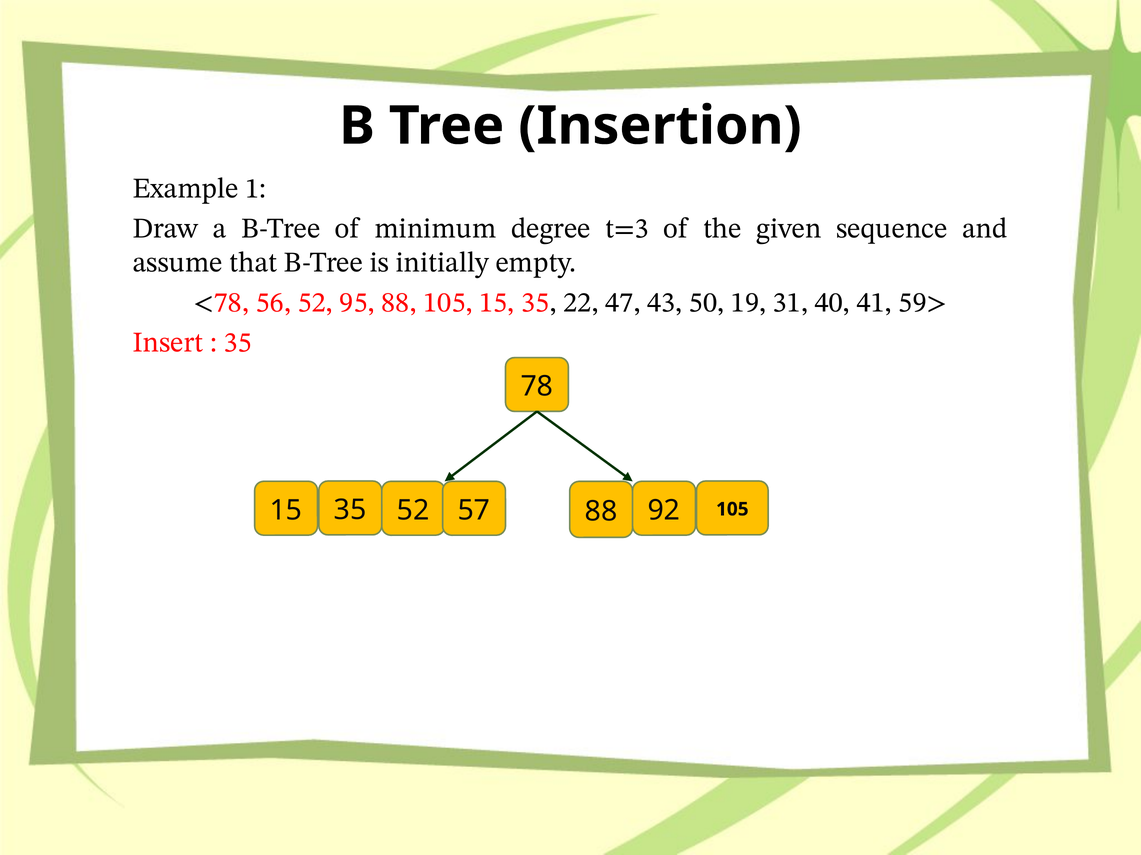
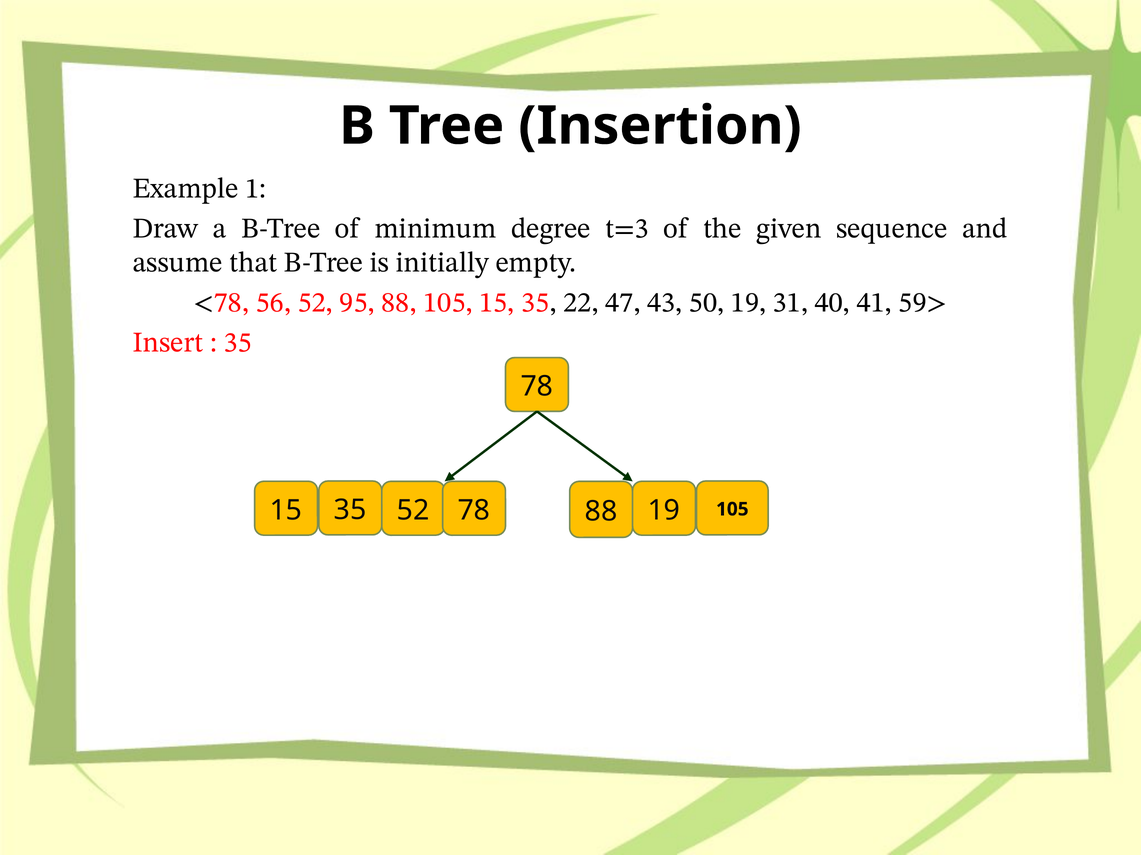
52 57: 57 -> 78 (474, 511)
88 92: 92 -> 19 (664, 511)
